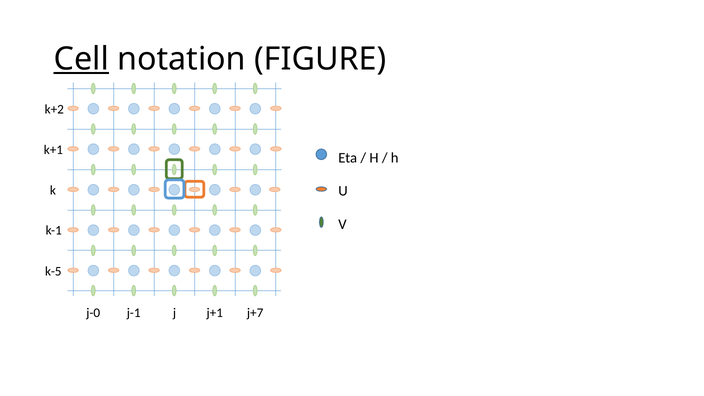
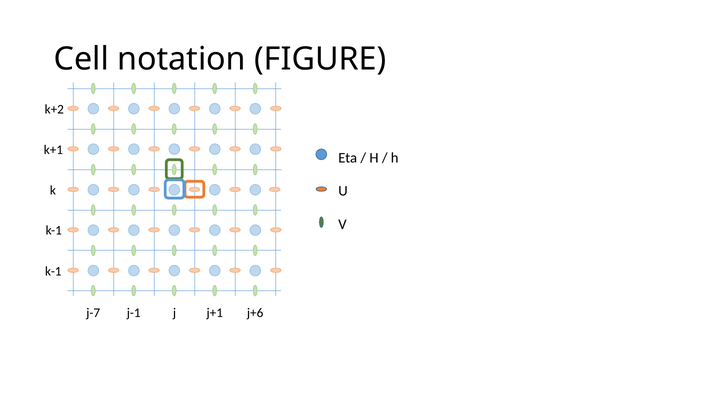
Cell underline: present -> none (81, 59)
k-5: k-5 -> k-1 (53, 271)
j-0: j-0 -> j-7 (93, 313)
j+7: j+7 -> j+6 (255, 313)
